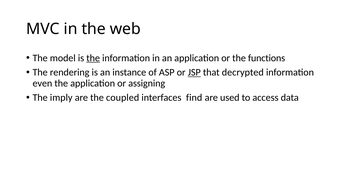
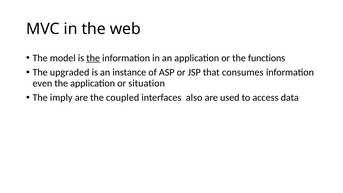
rendering: rendering -> upgraded (70, 72)
JSP underline: present -> none (194, 72)
decrypted: decrypted -> consumes (243, 72)
assigning: assigning -> situation (147, 83)
find: find -> also (194, 98)
